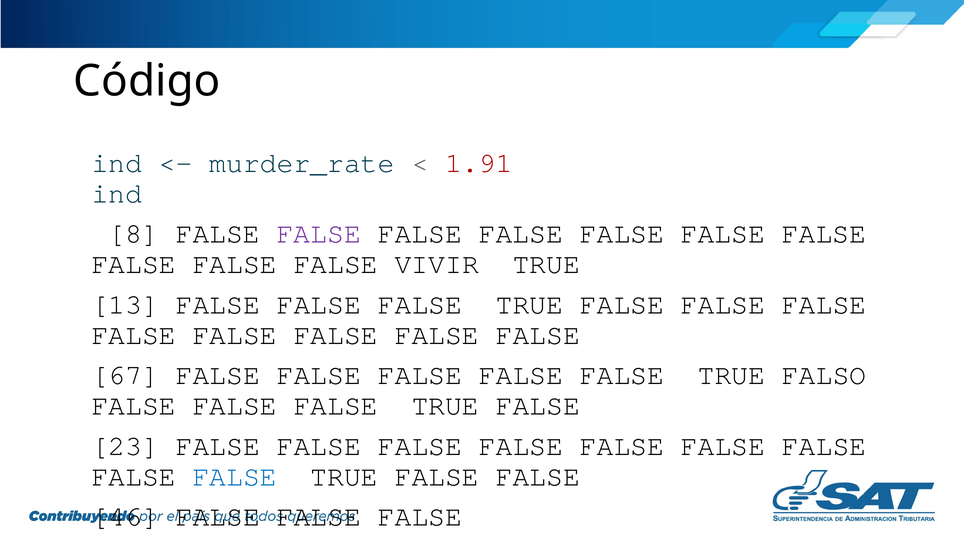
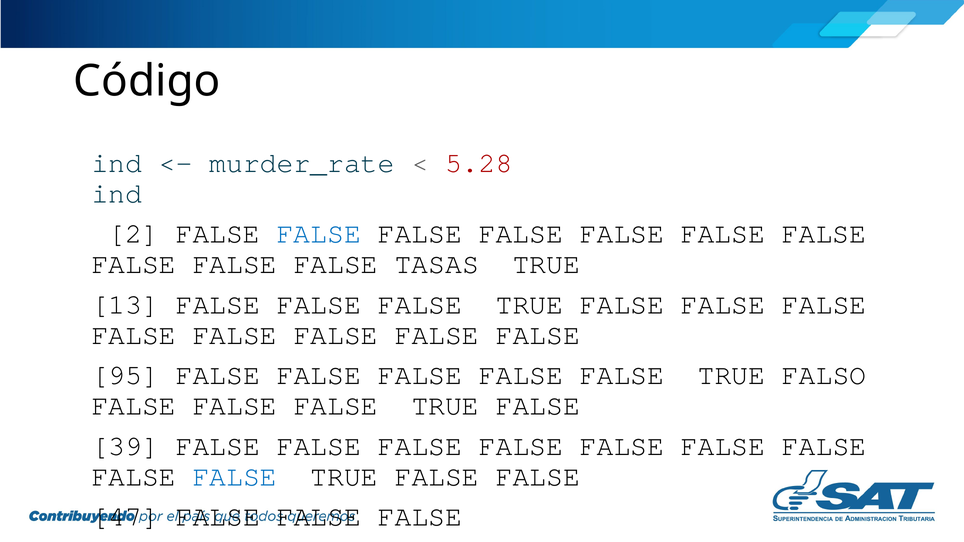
1.91: 1.91 -> 5.28 (479, 163)
8: 8 -> 2 (134, 234)
FALSE colour: purple -> blue (319, 234)
VIVIR: VIVIR -> TASAS (437, 264)
67: 67 -> 95 (125, 375)
23: 23 -> 39 (125, 446)
46: 46 -> 47 (125, 517)
